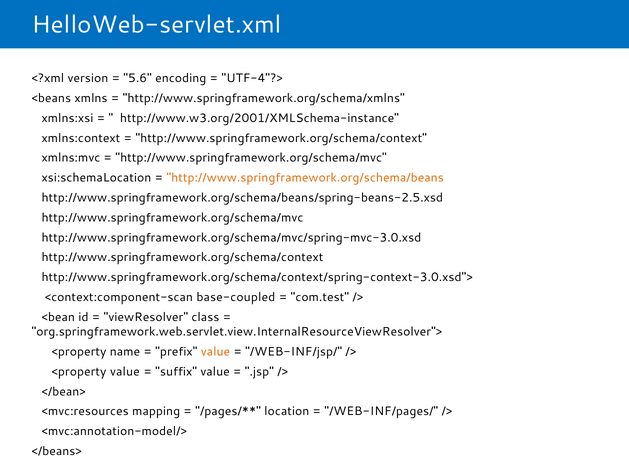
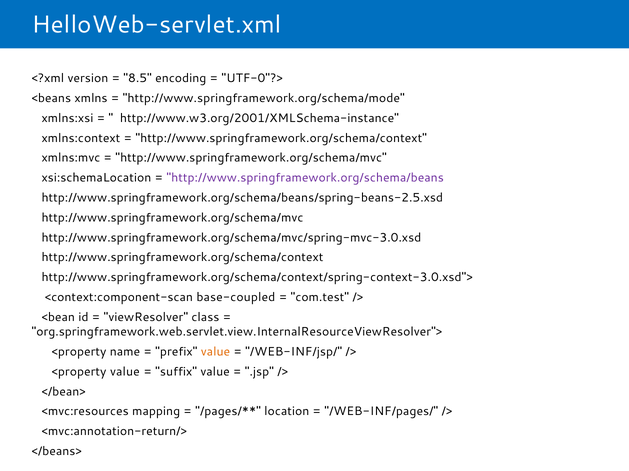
5.6: 5.6 -> 8.5 (138, 78)
UTF-4"?>: UTF-4"?> -> UTF-0"?> (252, 78)
http://www.springframework.org/schema/xmlns: http://www.springframework.org/schema/xmlns -> http://www.springframework.org/schema/mode (264, 98)
http://www.springframework.org/schema/beans colour: orange -> purple (305, 178)
<mvc:annotation-model/>: <mvc:annotation-model/> -> <mvc:annotation-return/> (114, 432)
